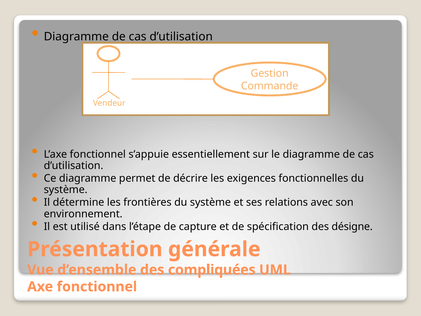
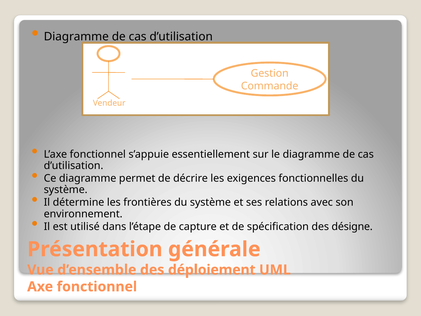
compliquées: compliquées -> déploiement (212, 270)
